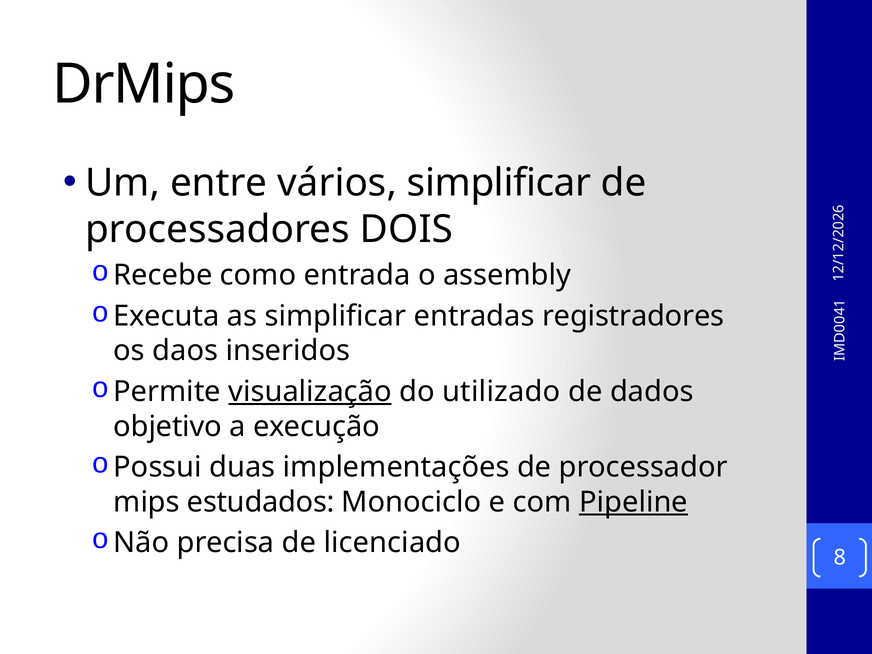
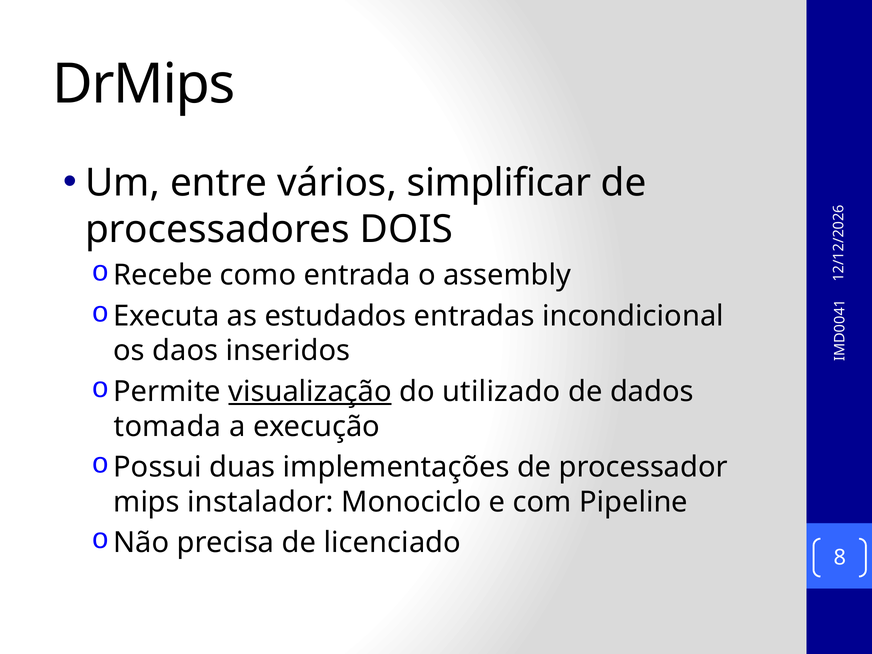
as simplificar: simplificar -> estudados (336, 316)
registradores: registradores -> incondicional (633, 316)
objetivo: objetivo -> tomada (167, 426)
estudados: estudados -> instalador (261, 502)
Pipeline underline: present -> none (634, 502)
